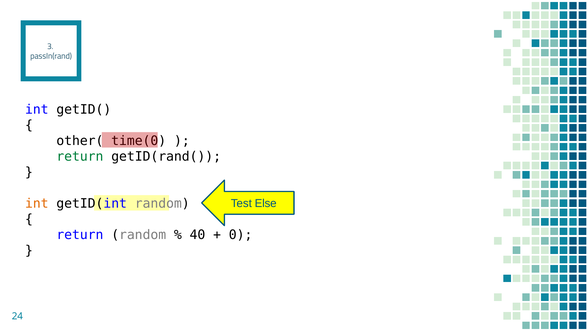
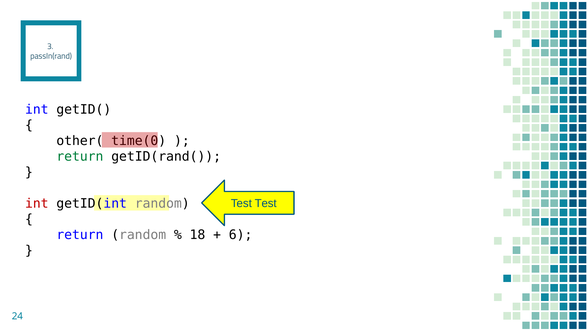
int colour: orange -> red (37, 203)
Test Else: Else -> Test (266, 203)
40: 40 -> 18 (197, 235)
0: 0 -> 6 (241, 235)
